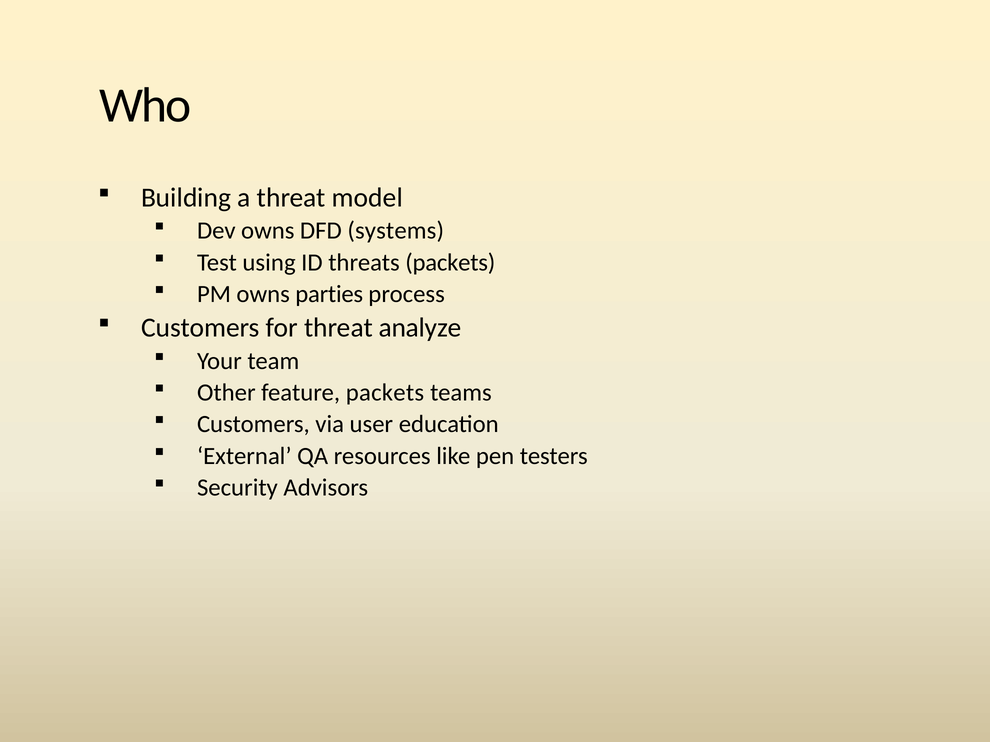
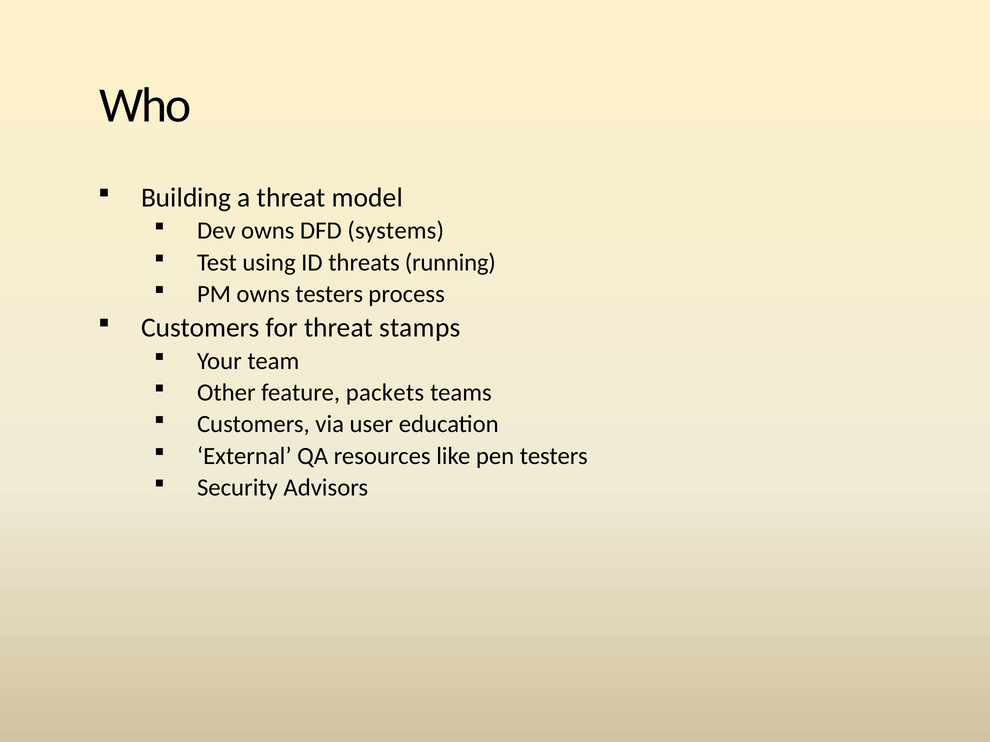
threats packets: packets -> running (450, 263)
owns parties: parties -> testers (329, 294)
analyze: analyze -> stamps (420, 328)
